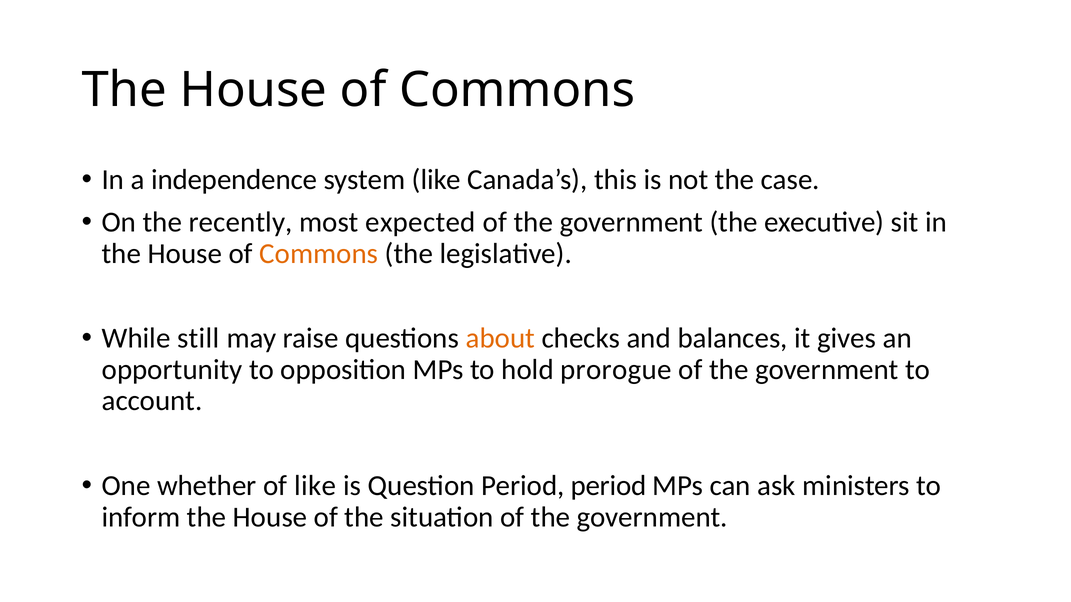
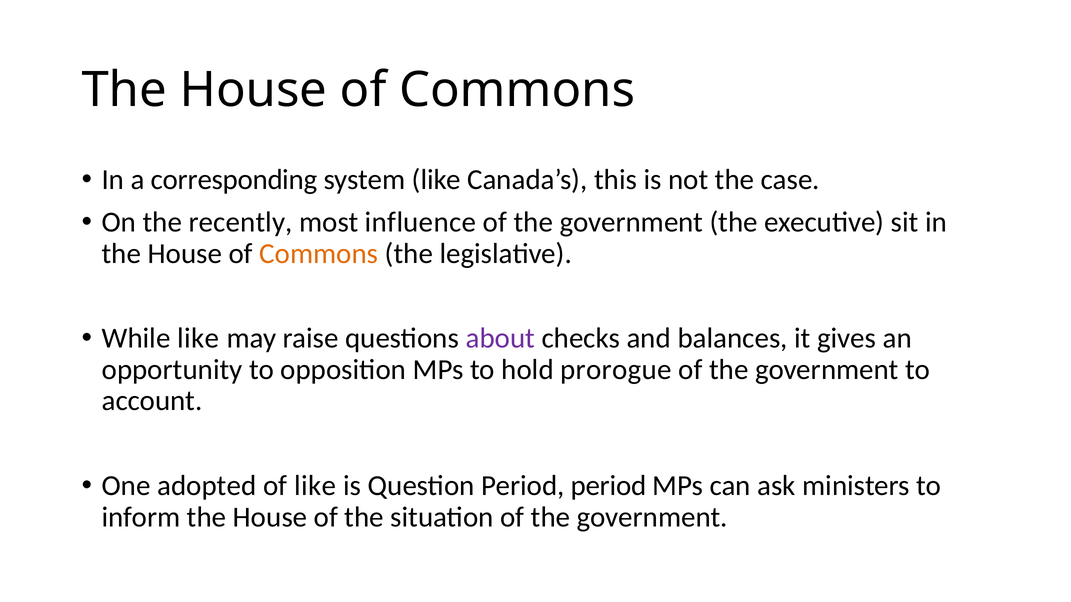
independence: independence -> corresponding (234, 180)
expected: expected -> influence (421, 222)
While still: still -> like (198, 339)
about colour: orange -> purple (500, 339)
whether: whether -> adopted (207, 486)
